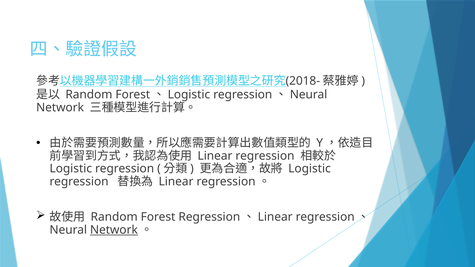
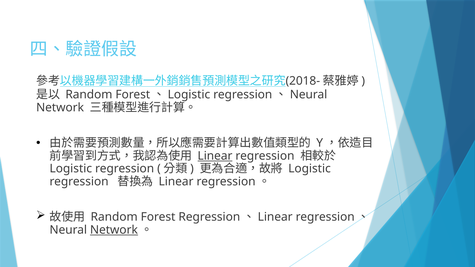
Linear underline: none -> present (215, 156)
